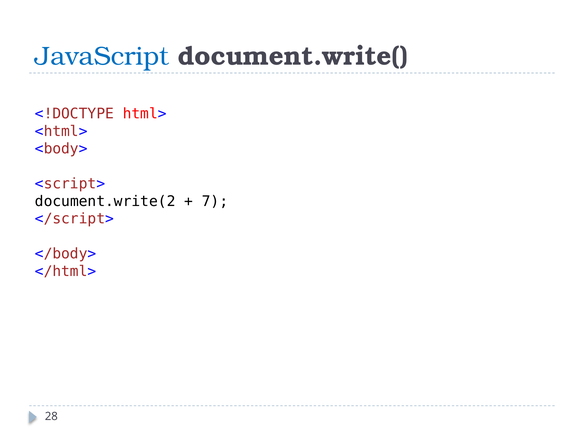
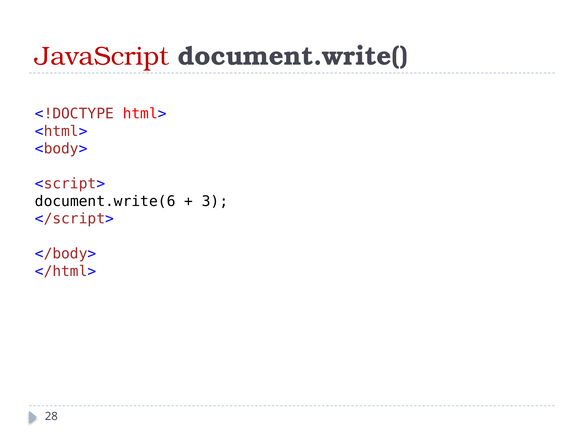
JavaScript colour: blue -> red (102, 56)
document.write(2: document.write(2 -> document.write(6 (105, 201)
7: 7 -> 3 (215, 201)
